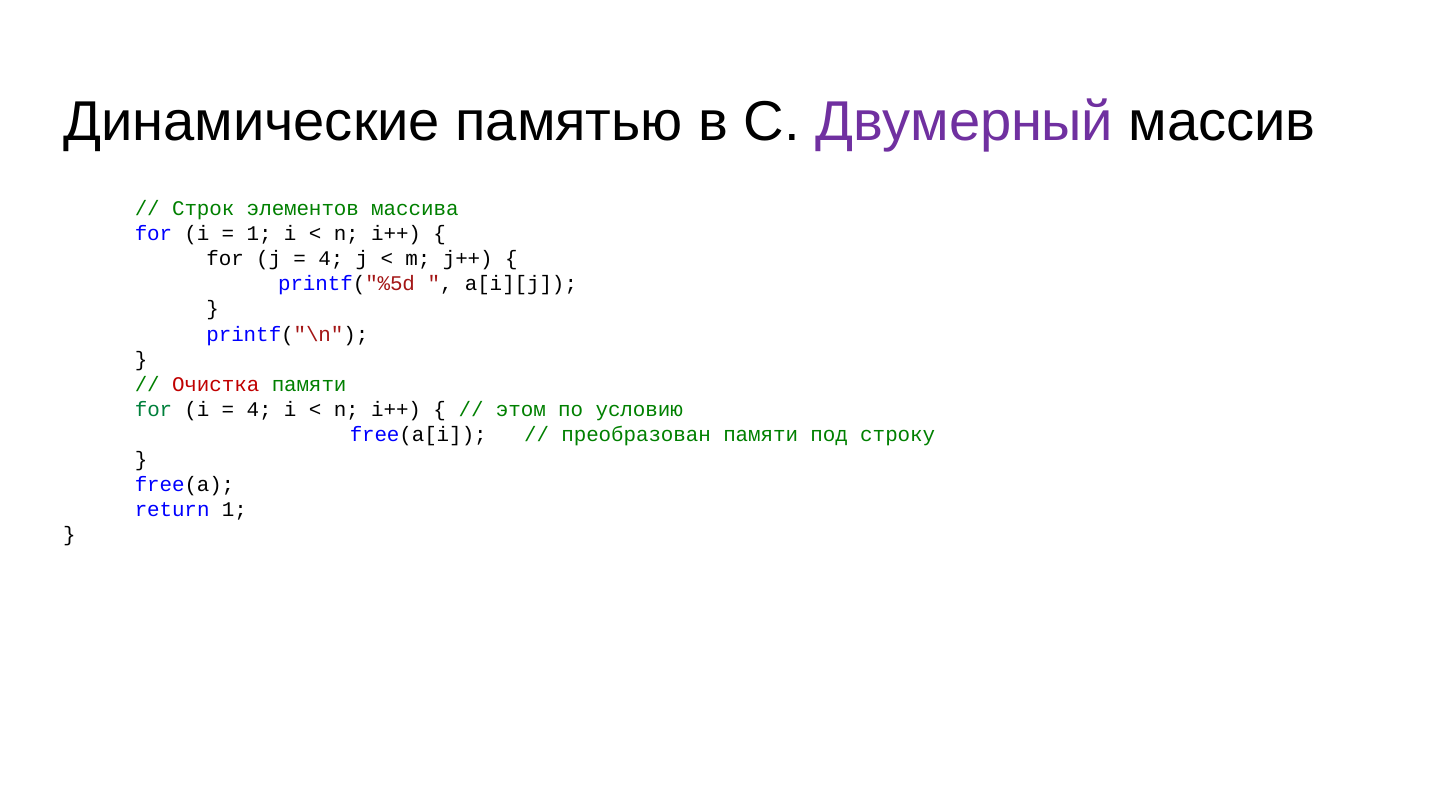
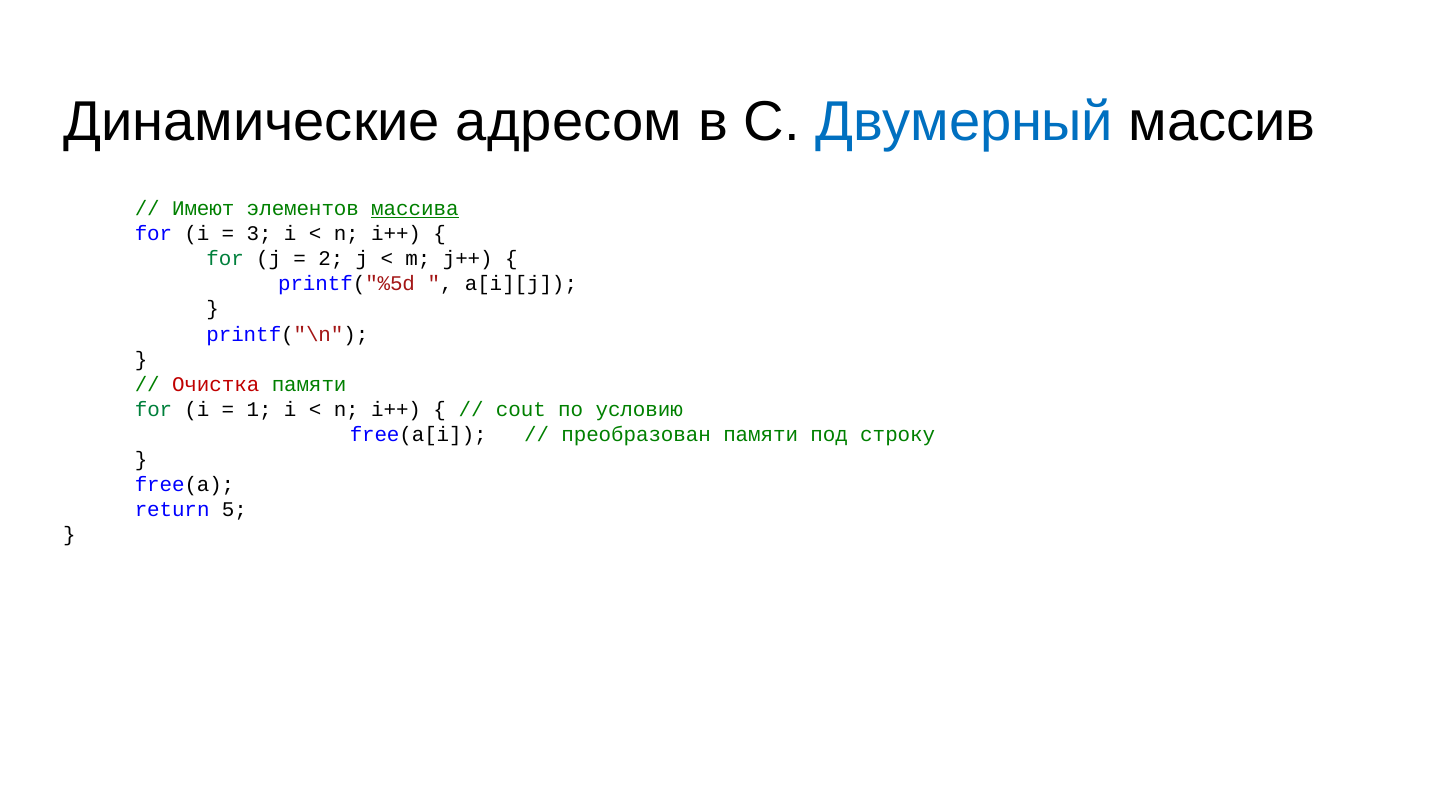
памятью: памятью -> адресом (569, 122)
Двумерный colour: purple -> blue (964, 122)
Строк: Строк -> Имеют (203, 209)
массива underline: none -> present (415, 209)
1: 1 -> 3 (259, 234)
for colour: black -> green (225, 259)
4: 4 -> 2 (331, 259)
4: 4 -> 1 (259, 409)
этом: этом -> cout (521, 409)
return 1: 1 -> 5 (234, 509)
